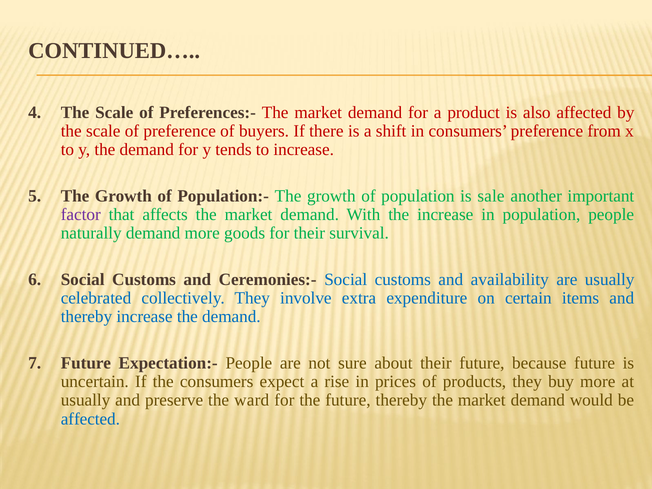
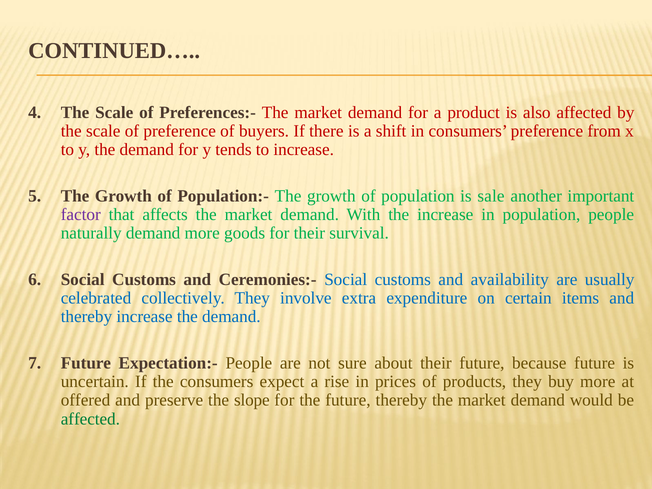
usually: usually -> offered (86, 400)
ward: ward -> slope (252, 400)
affected colour: blue -> green (90, 419)
